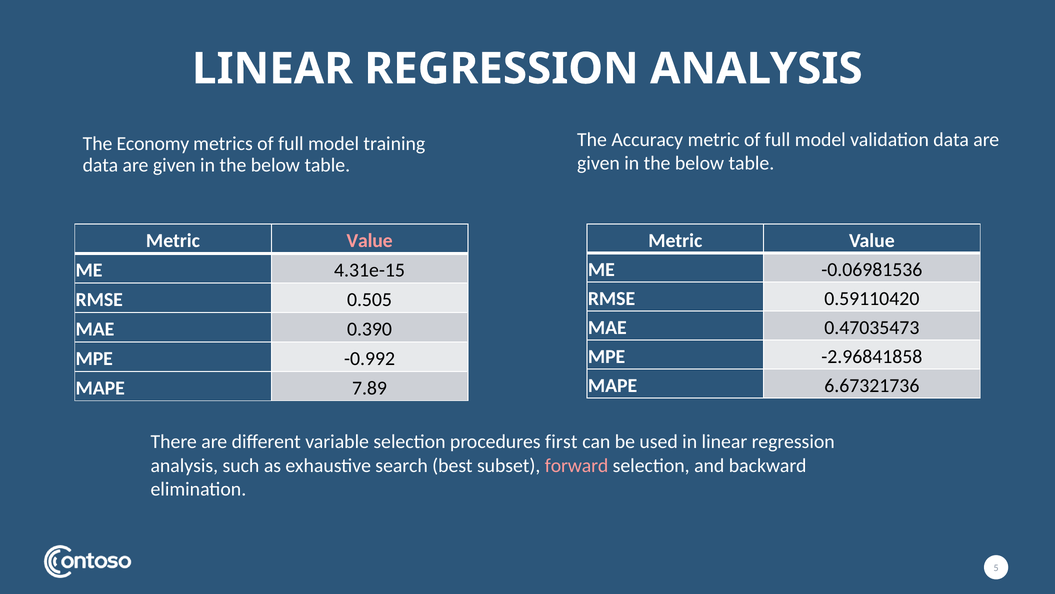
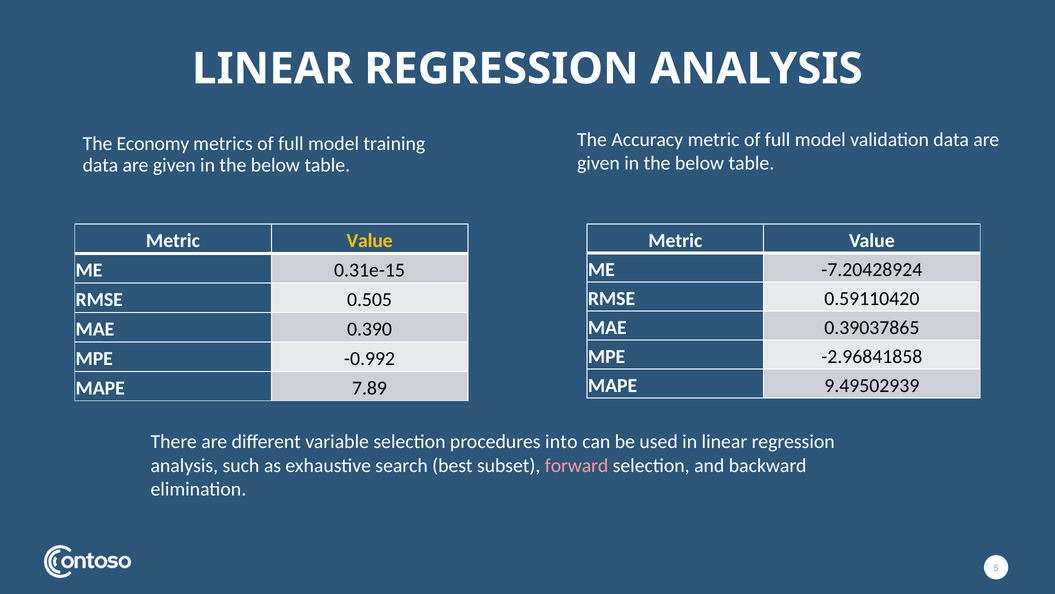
Value colour: pink -> yellow (370, 241)
-0.06981536: -0.06981536 -> -7.20428924 (872, 270)
4.31e-15: 4.31e-15 -> 0.31e-15 (370, 270)
0.47035473: 0.47035473 -> 0.39037865 (872, 327)
6.67321736: 6.67321736 -> 9.49502939 (872, 385)
first: first -> into (561, 442)
